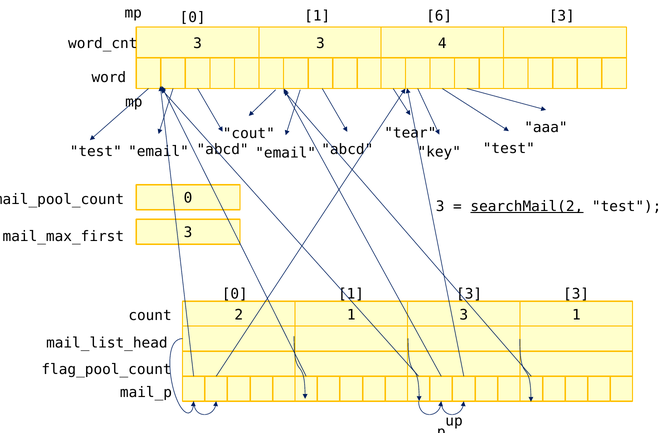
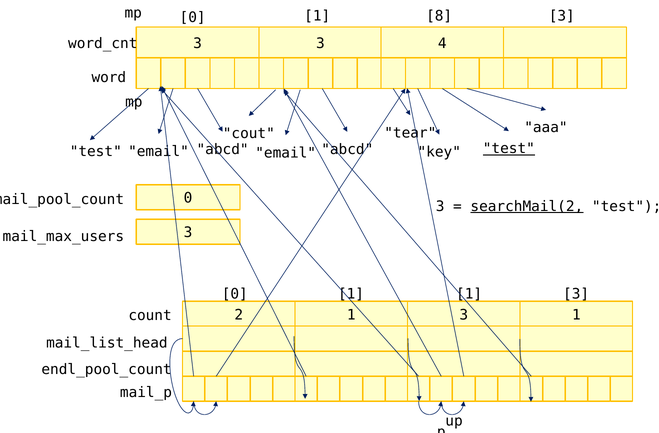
6: 6 -> 8 (439, 16)
test underline: none -> present (509, 149)
mail_max_first: mail_max_first -> mail_max_users (63, 236)
3: 3 -> 1 (469, 294)
flag_pool_count: flag_pool_count -> endl_pool_count (107, 369)
